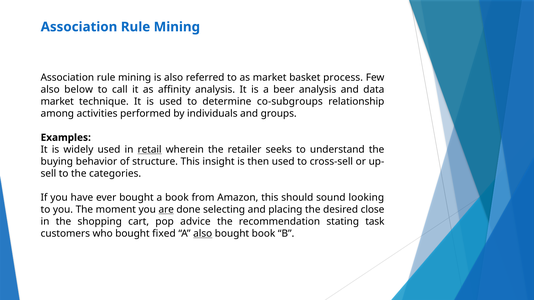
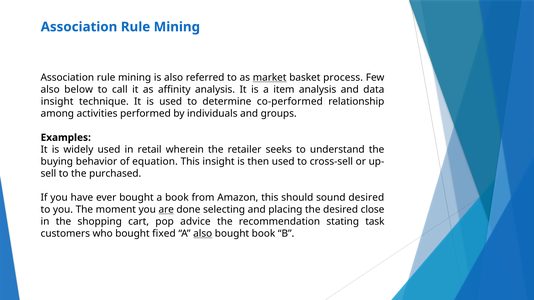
market underline: none -> present (270, 78)
beer: beer -> item (284, 90)
market: market -> insight (57, 102)
co-subgroups: co-subgroups -> co-performed (290, 102)
retail underline: present -> none (150, 150)
structure: structure -> equation (155, 162)
categories: categories -> purchased (115, 174)
sound looking: looking -> desired (366, 198)
